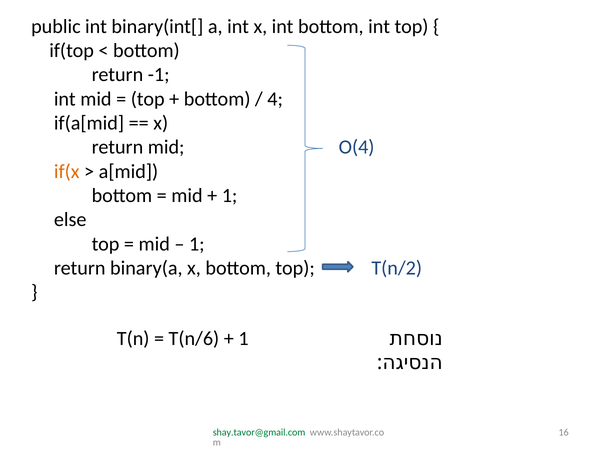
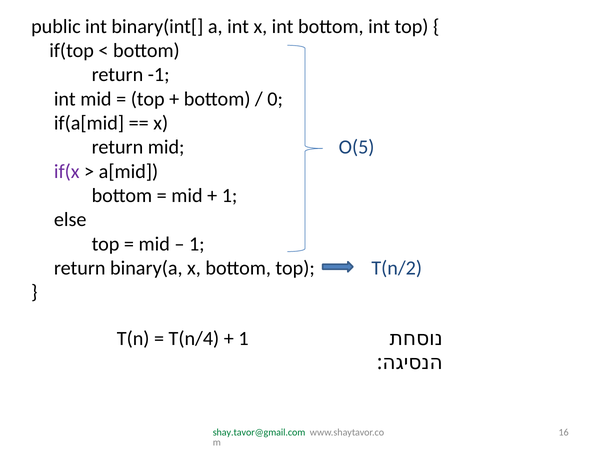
4: 4 -> 0 (275, 99)
O(4: O(4 -> O(5 (357, 148)
if(x colour: orange -> purple (67, 172)
T(n/6: T(n/6 -> T(n/4 (194, 339)
